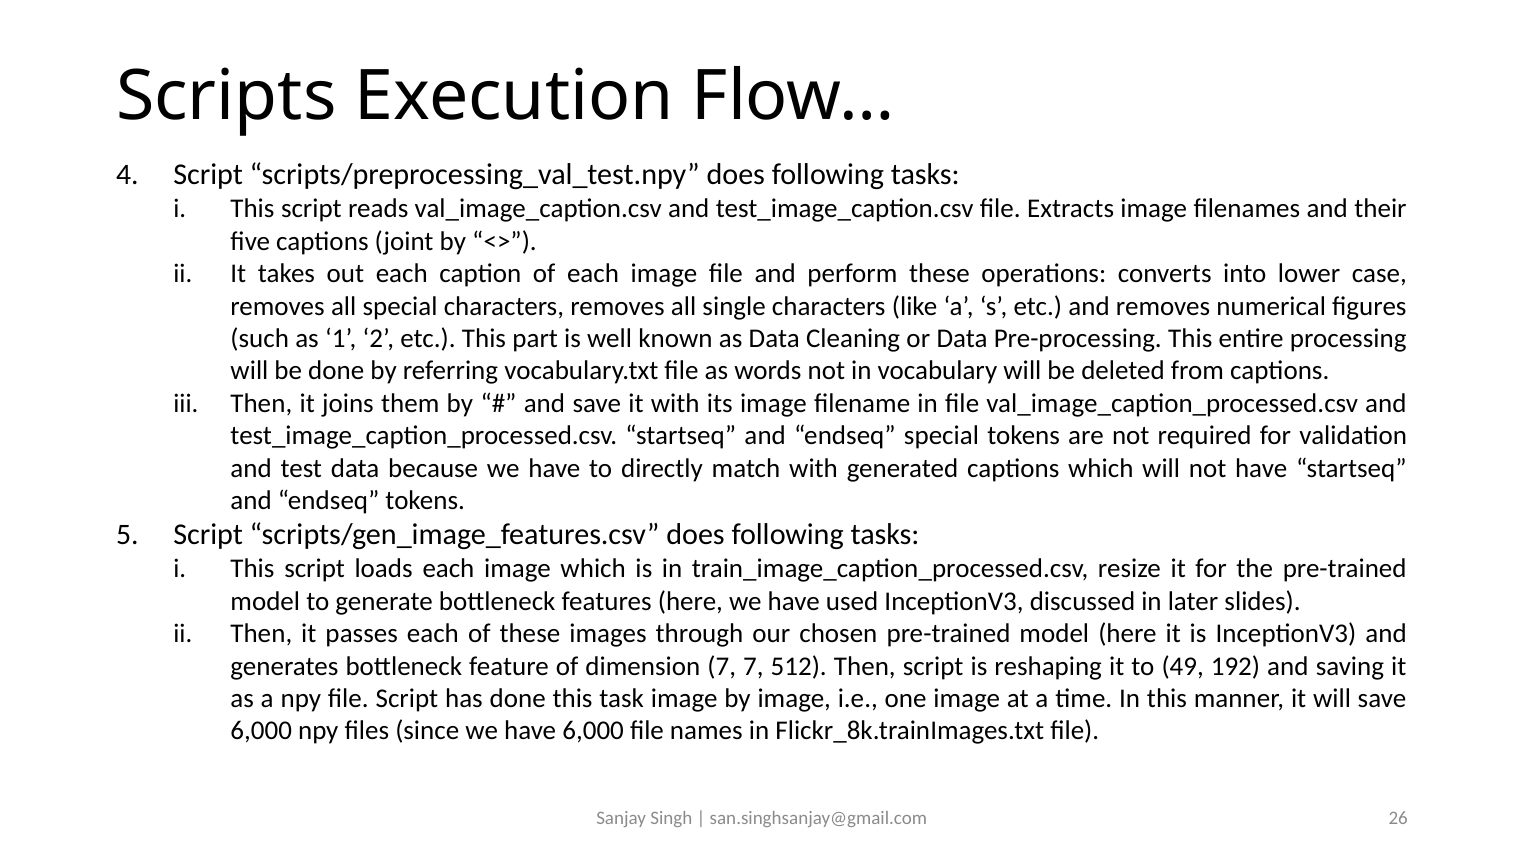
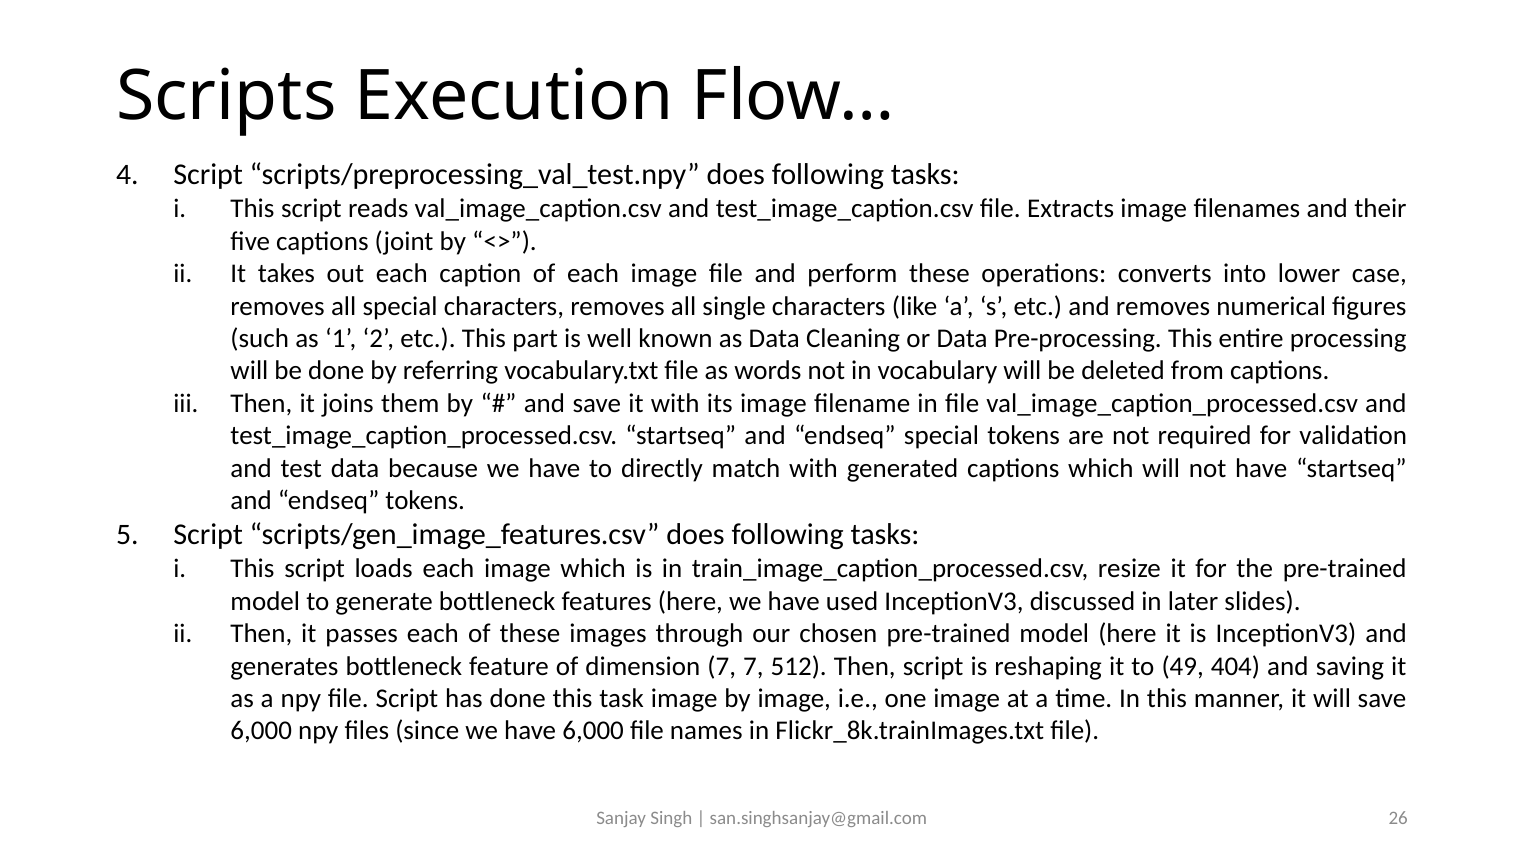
192: 192 -> 404 (1235, 666)
